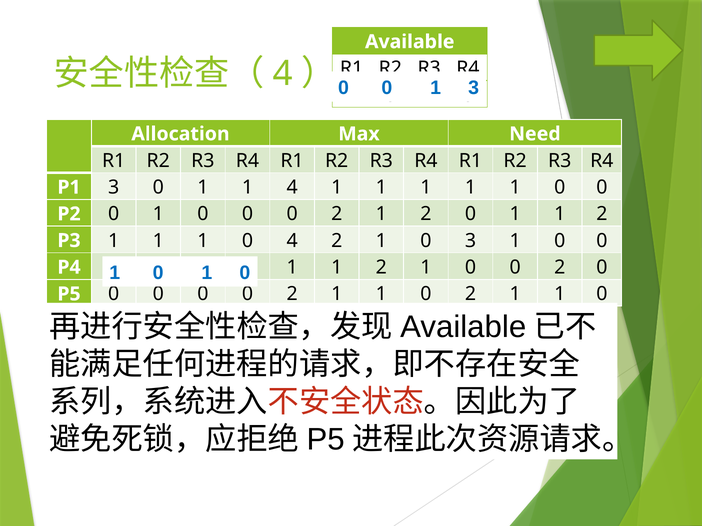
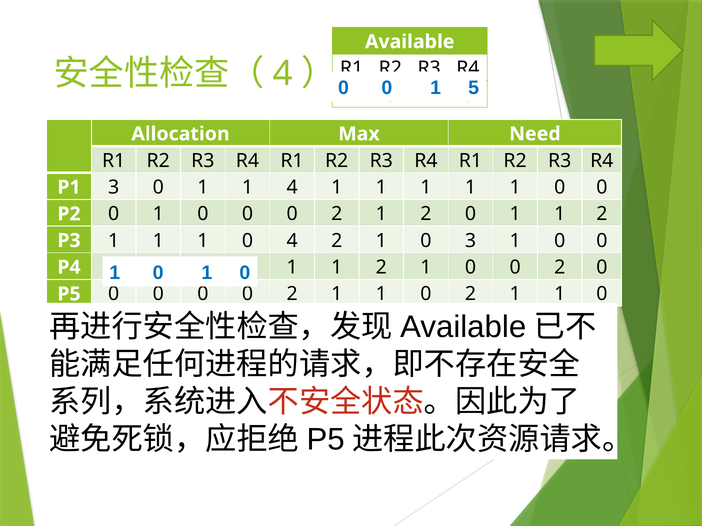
1 3: 3 -> 5 (474, 88)
